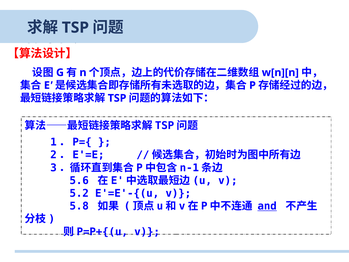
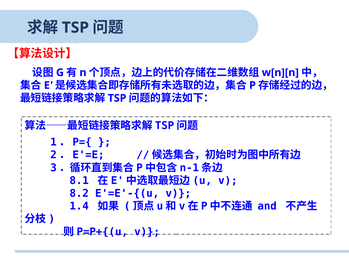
5.6: 5.6 -> 8.1 (79, 180)
5.2: 5.2 -> 8.2 (79, 193)
5.8: 5.8 -> 1.4 (79, 206)
and underline: present -> none (267, 206)
